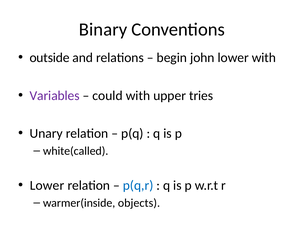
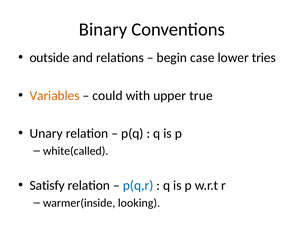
john: john -> case (202, 58)
lower with: with -> tries (264, 58)
Variables colour: purple -> orange (55, 96)
tries: tries -> true (201, 96)
Lower: Lower -> Satisfy (47, 185)
objects: objects -> looking (139, 203)
